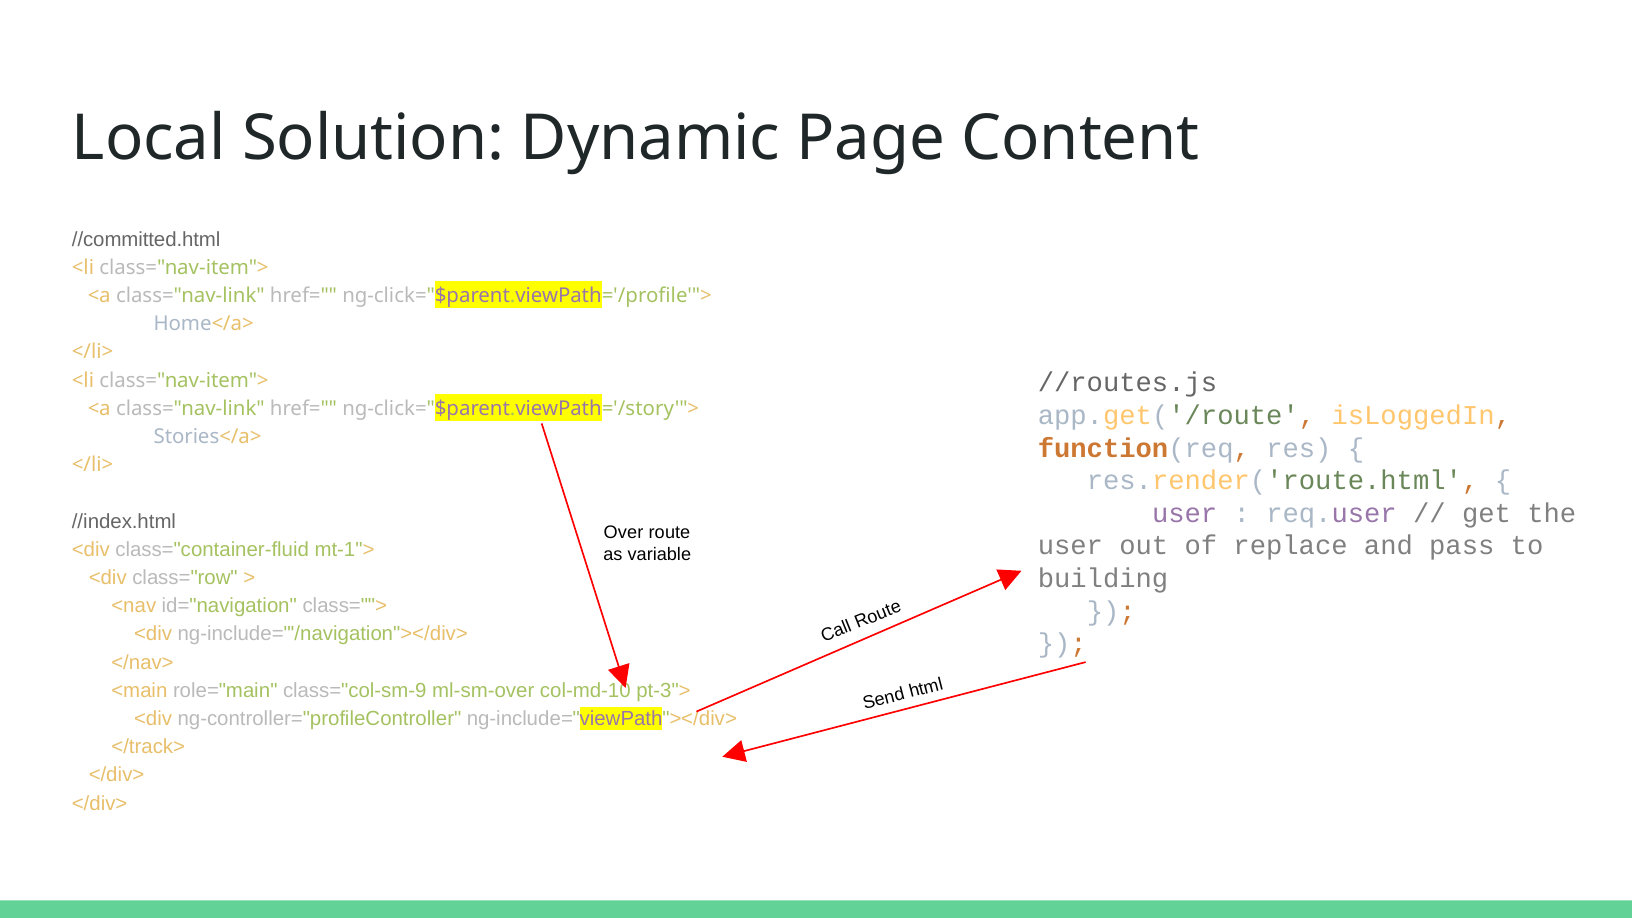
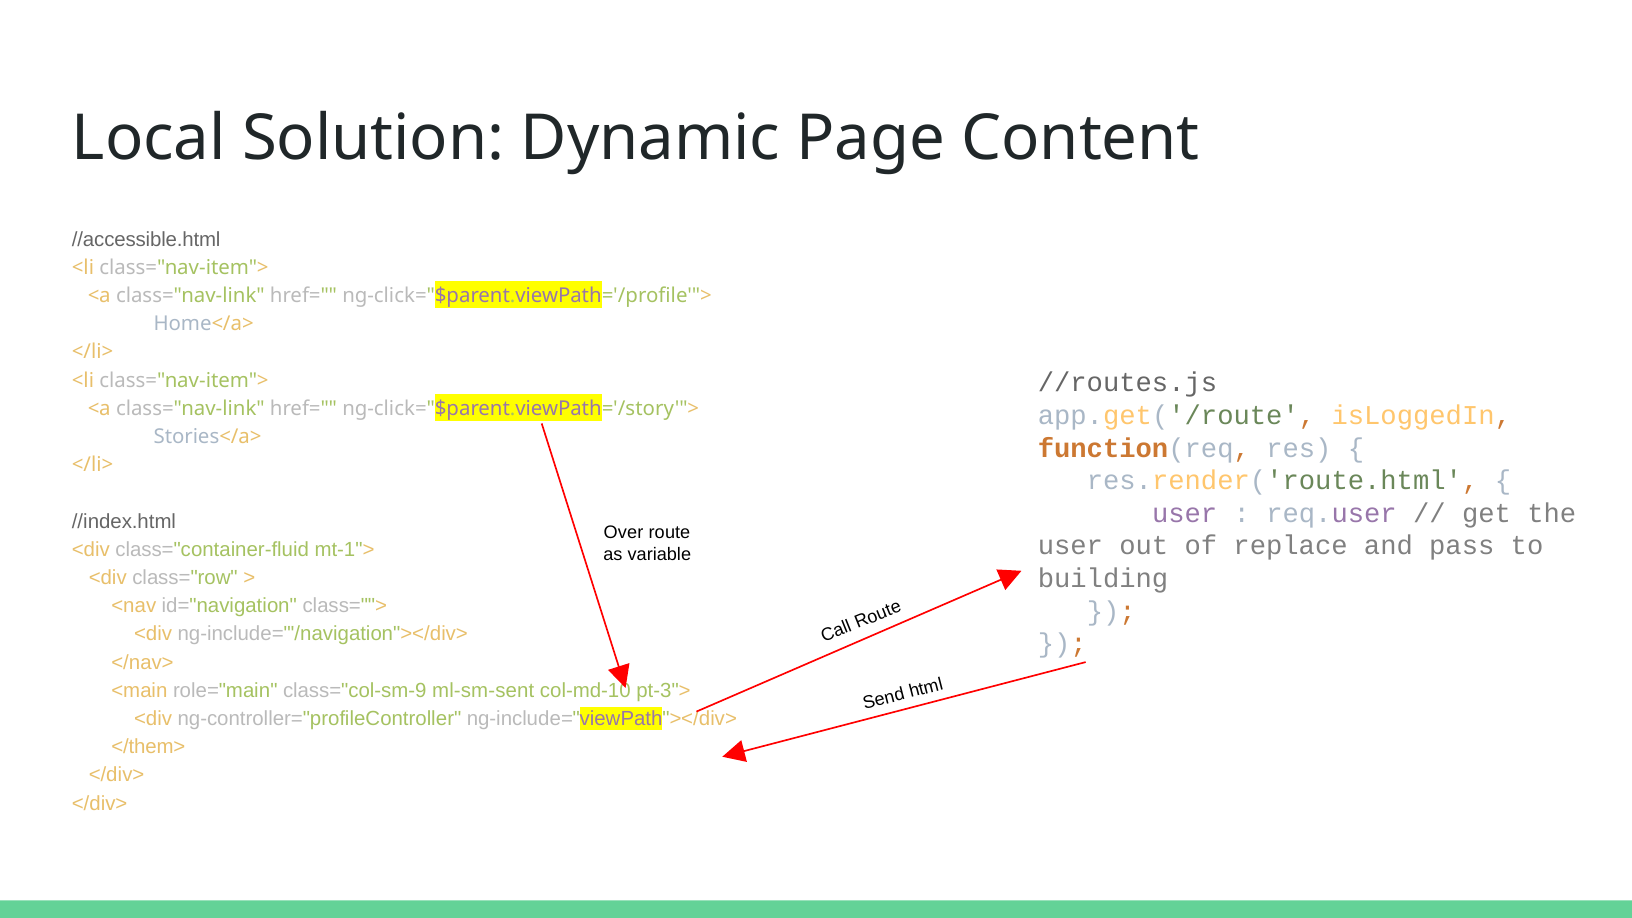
//committed.html: //committed.html -> //accessible.html (146, 239)
ml-sm-over: ml-sm-over -> ml-sm-sent (483, 691)
</track>: </track> -> </them> (148, 747)
